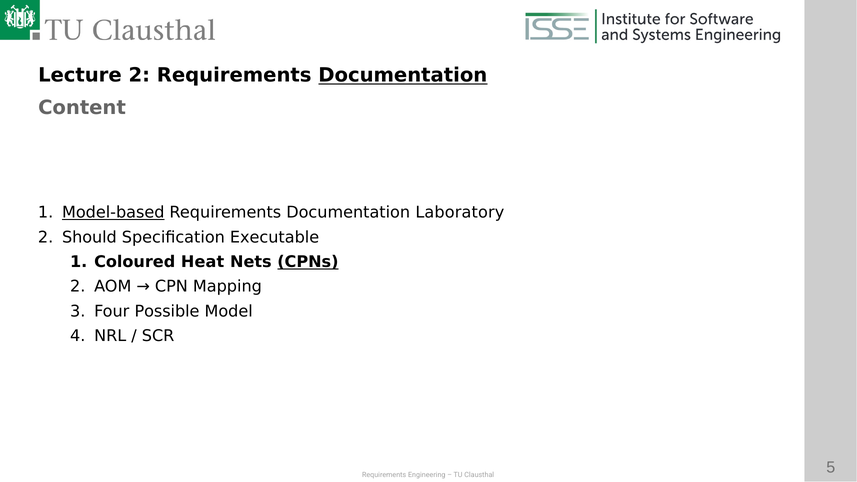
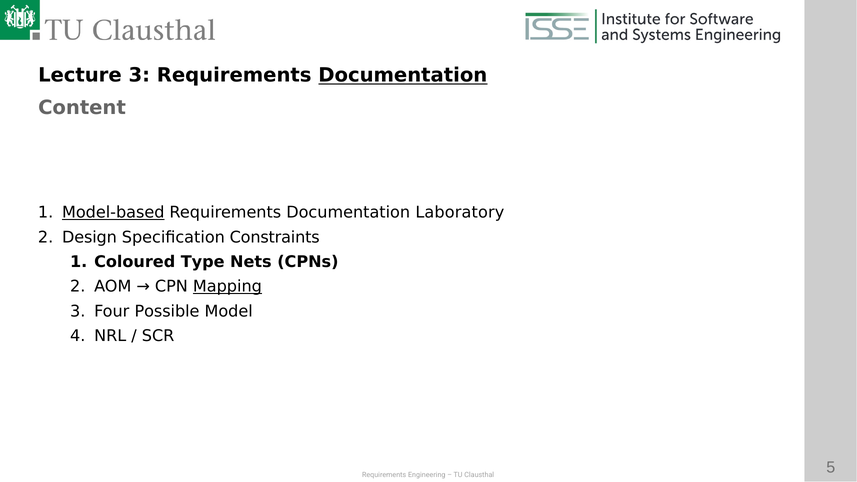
Lecture 2: 2 -> 3 (139, 75)
Should: Should -> Design (89, 237)
Executable: Executable -> Constraints (275, 237)
Heat: Heat -> Type (203, 262)
CPNs underline: present -> none (308, 262)
Mapping underline: none -> present (227, 287)
